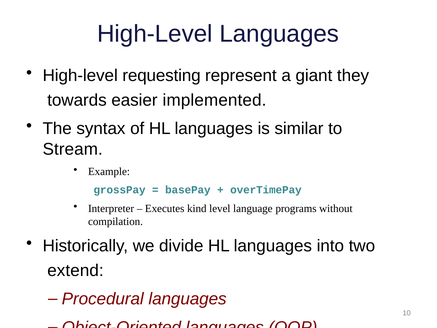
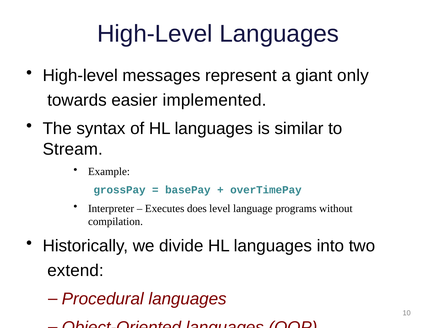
requesting: requesting -> messages (161, 76)
they: they -> only (353, 76)
kind: kind -> does (197, 208)
